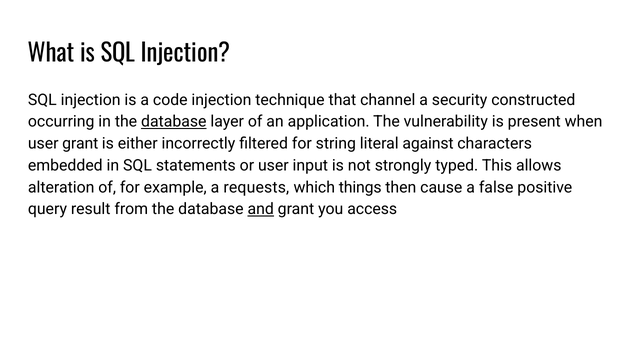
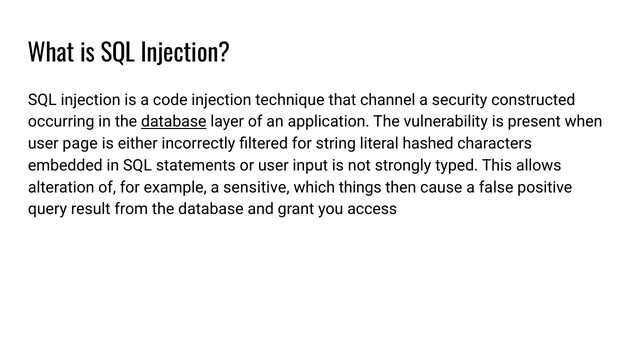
user grant: grant -> page (80, 143)
against: against -> hashed (428, 143)
requests: requests -> sensitive (256, 187)
and underline: present -> none (261, 209)
